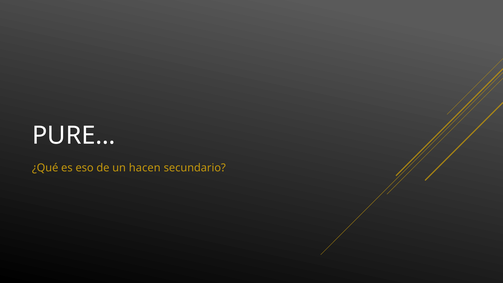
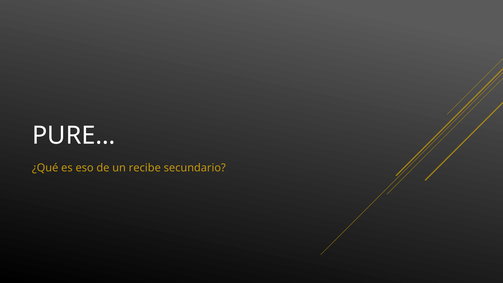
hacen: hacen -> recibe (145, 168)
